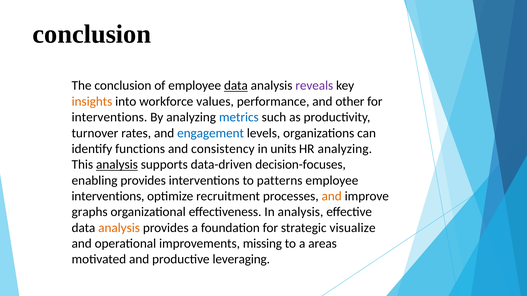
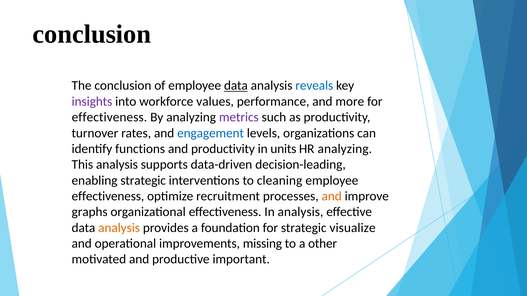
reveals colour: purple -> blue (314, 86)
insights colour: orange -> purple (92, 102)
other: other -> more (350, 102)
interventions: interventions -> effectiveness (109, 117)
metrics colour: blue -> purple (239, 117)
and consistency: consistency -> productivity (223, 149)
analysis underline: present -> none (117, 165)
decision-focuses: decision-focuses -> decision-leading (300, 165)
enabling provides: provides -> strategic (143, 181)
patterns: patterns -> cleaning (280, 181)
interventions: interventions -> effectiveness (108, 196)
areas: areas -> other (323, 244)
leveraging: leveraging -> important (241, 260)
